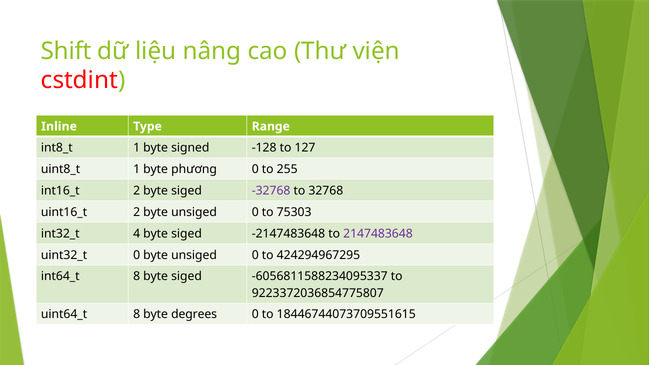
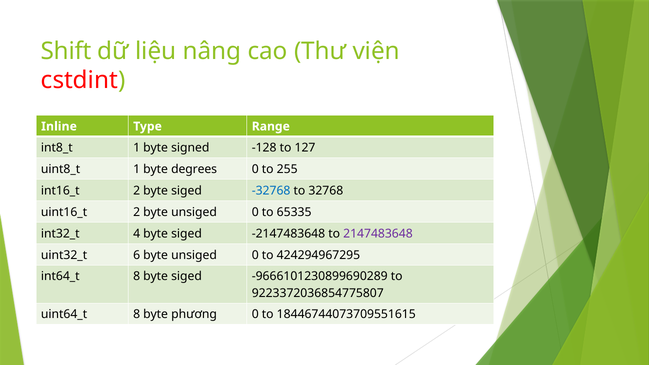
phương: phương -> degrees (194, 169)
-32768 colour: purple -> blue (271, 191)
75303: 75303 -> 65335 (294, 212)
0: 0 -> 6 (137, 255)
-6056811588234095337: -6056811588234095337 -> -9666101230899690289 (320, 277)
degrees: degrees -> phương (194, 315)
